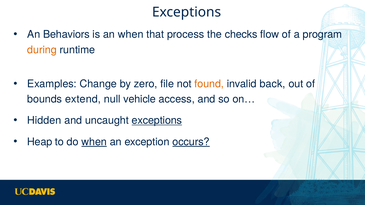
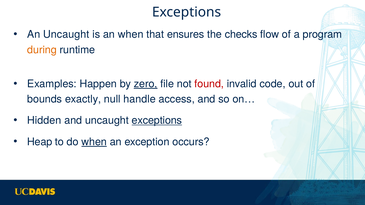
An Behaviors: Behaviors -> Uncaught (66, 35)
process: process -> ensures (186, 35)
Change: Change -> Happen (98, 84)
zero underline: none -> present (146, 84)
found colour: orange -> red (209, 84)
back: back -> code (273, 84)
extend: extend -> exactly (83, 99)
vehicle: vehicle -> handle (140, 99)
occurs underline: present -> none (191, 142)
